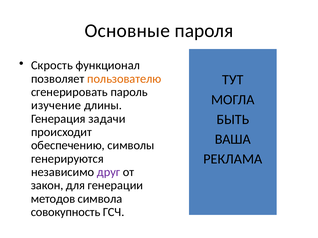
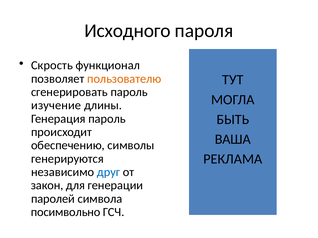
Основные: Основные -> Исходного (128, 31)
Генерация задачи: задачи -> пароль (107, 119)
друг colour: purple -> blue (109, 172)
методов: методов -> паролей (53, 199)
совокупность: совокупность -> посимвольно (66, 212)
